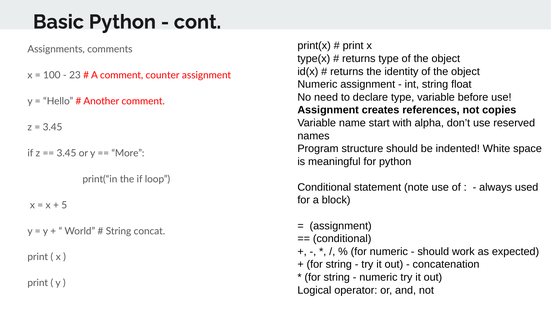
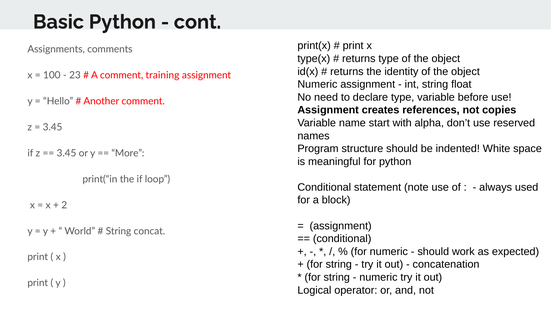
counter: counter -> training (162, 75)
5: 5 -> 2 (64, 205)
